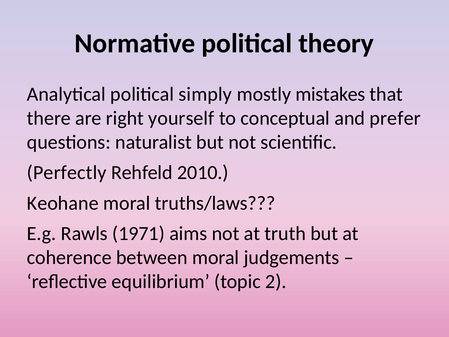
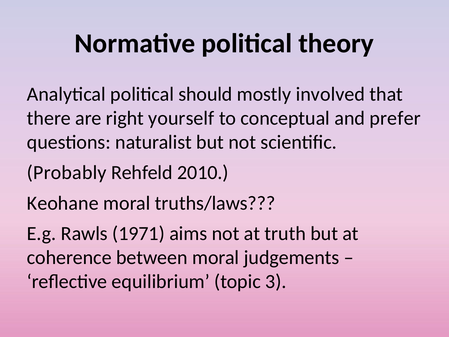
simply: simply -> should (205, 94)
mistakes: mistakes -> involved (330, 94)
Perfectly: Perfectly -> Probably (67, 173)
2: 2 -> 3 (276, 281)
